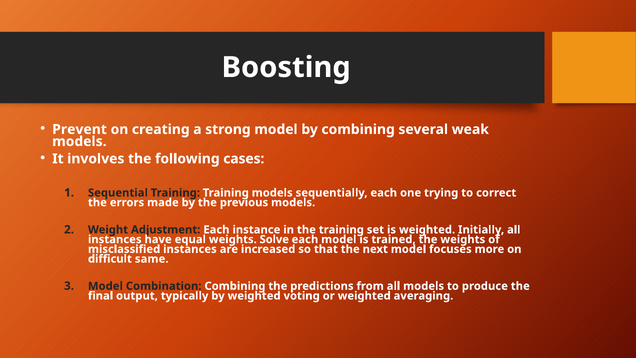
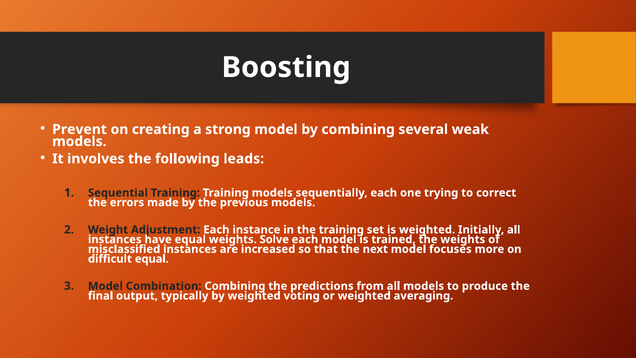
cases: cases -> leads (244, 159)
difficult same: same -> equal (152, 259)
